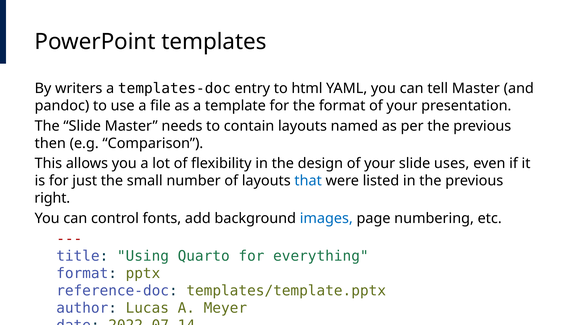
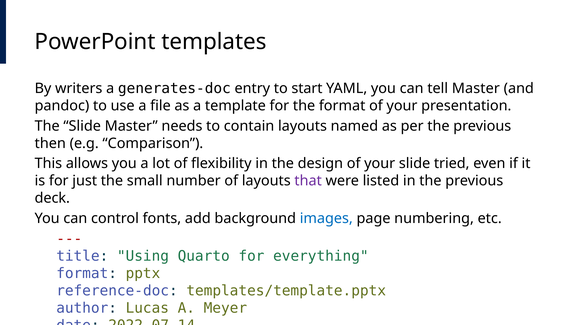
templates-doc: templates-doc -> generates-doc (174, 88)
html: html -> start (307, 88)
uses: uses -> tried (452, 163)
that colour: blue -> purple (308, 181)
right: right -> deck (52, 198)
